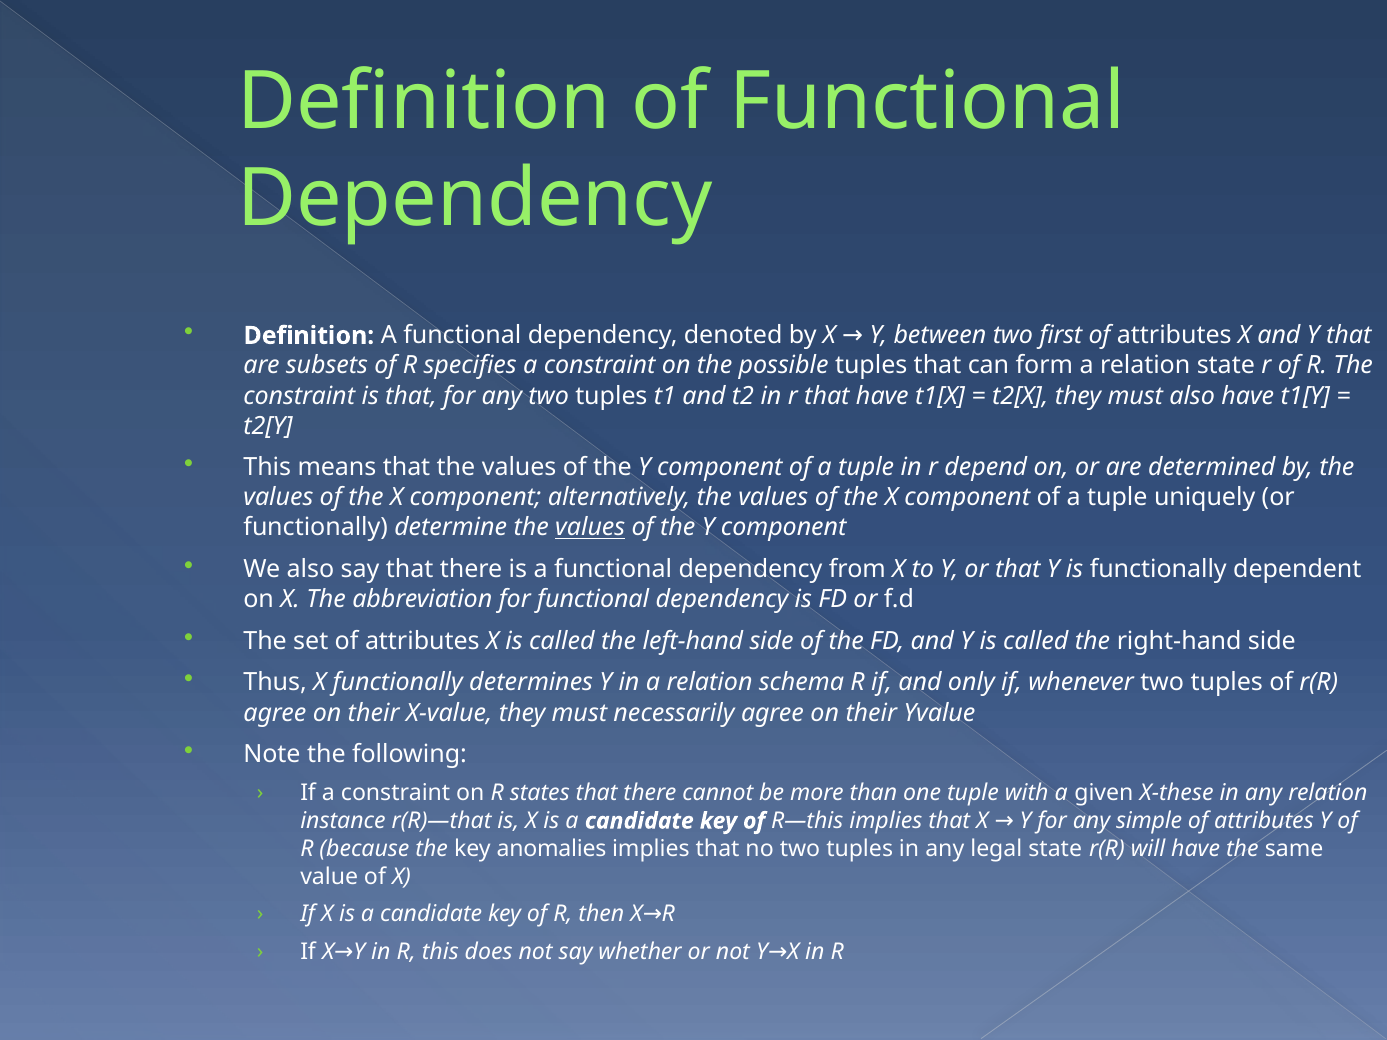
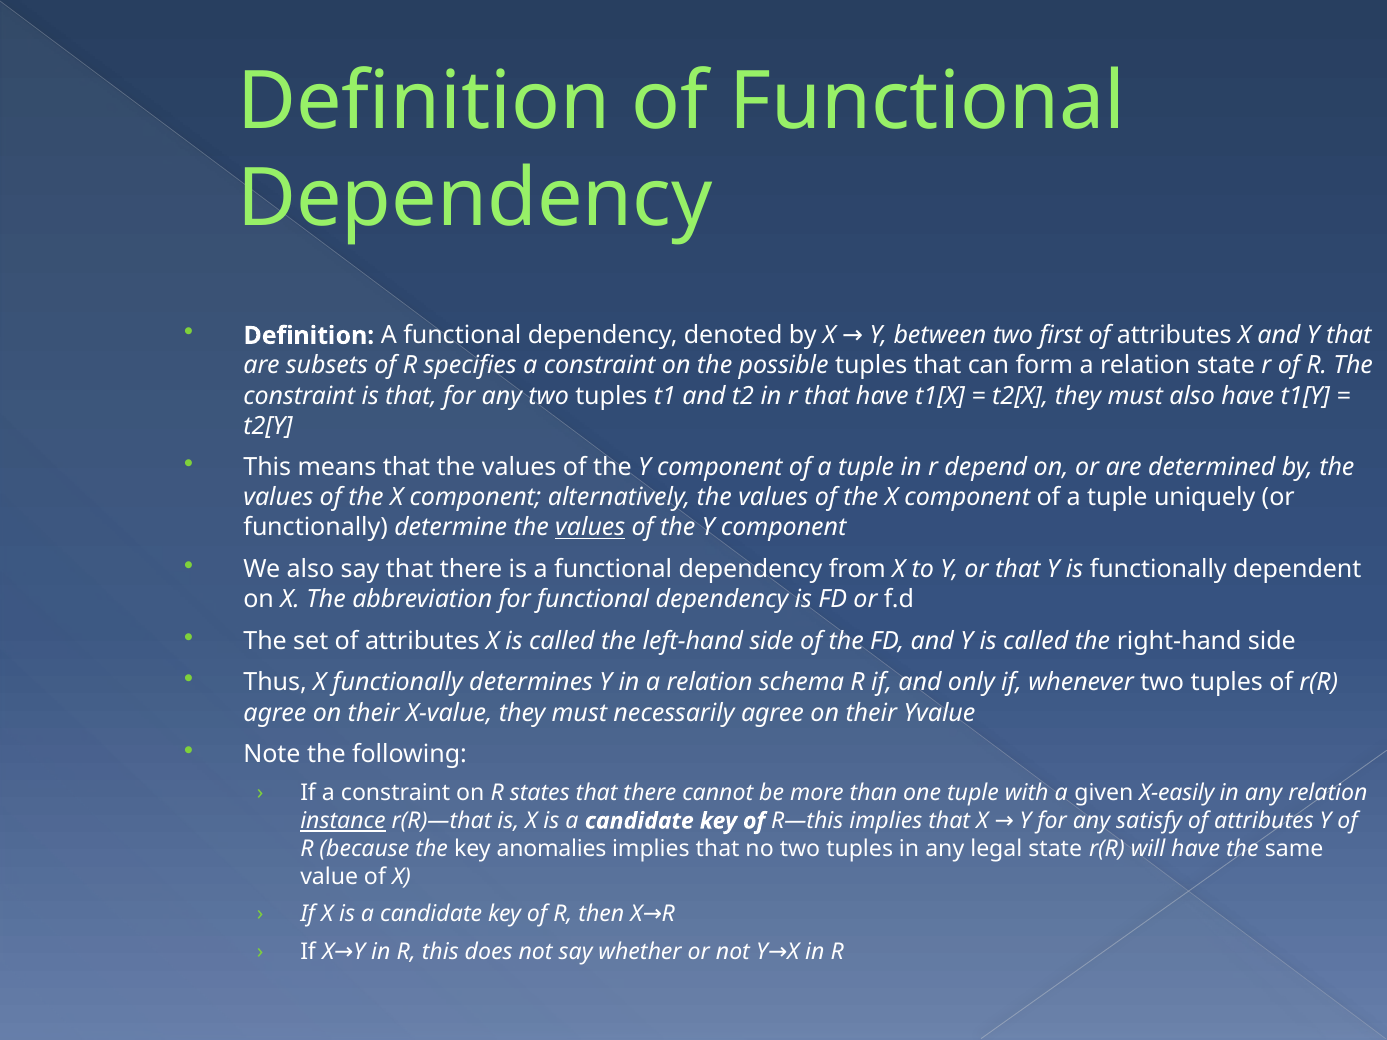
X-these: X-these -> X-easily (1177, 793)
instance underline: none -> present (343, 821)
simple: simple -> satisfy (1149, 821)
